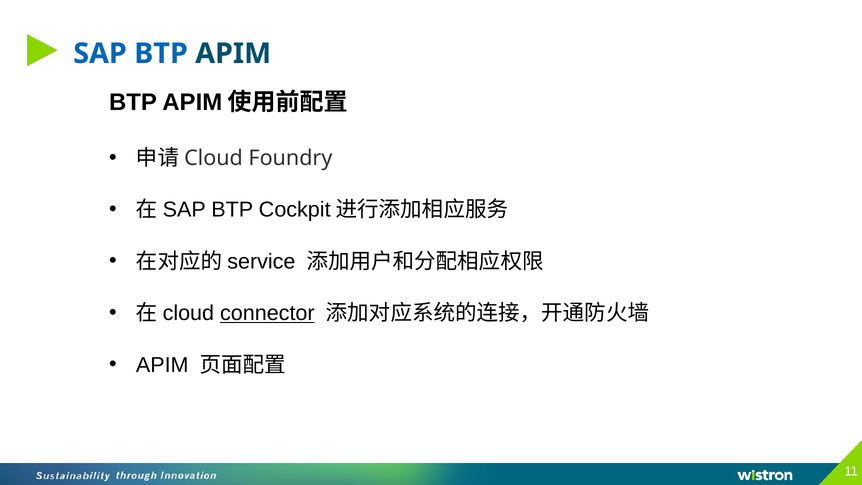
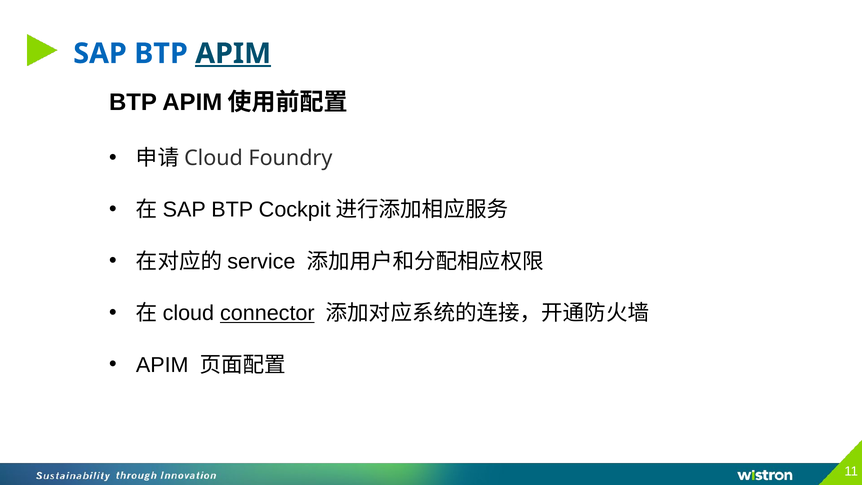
APIM underline: none -> present (233, 54)
